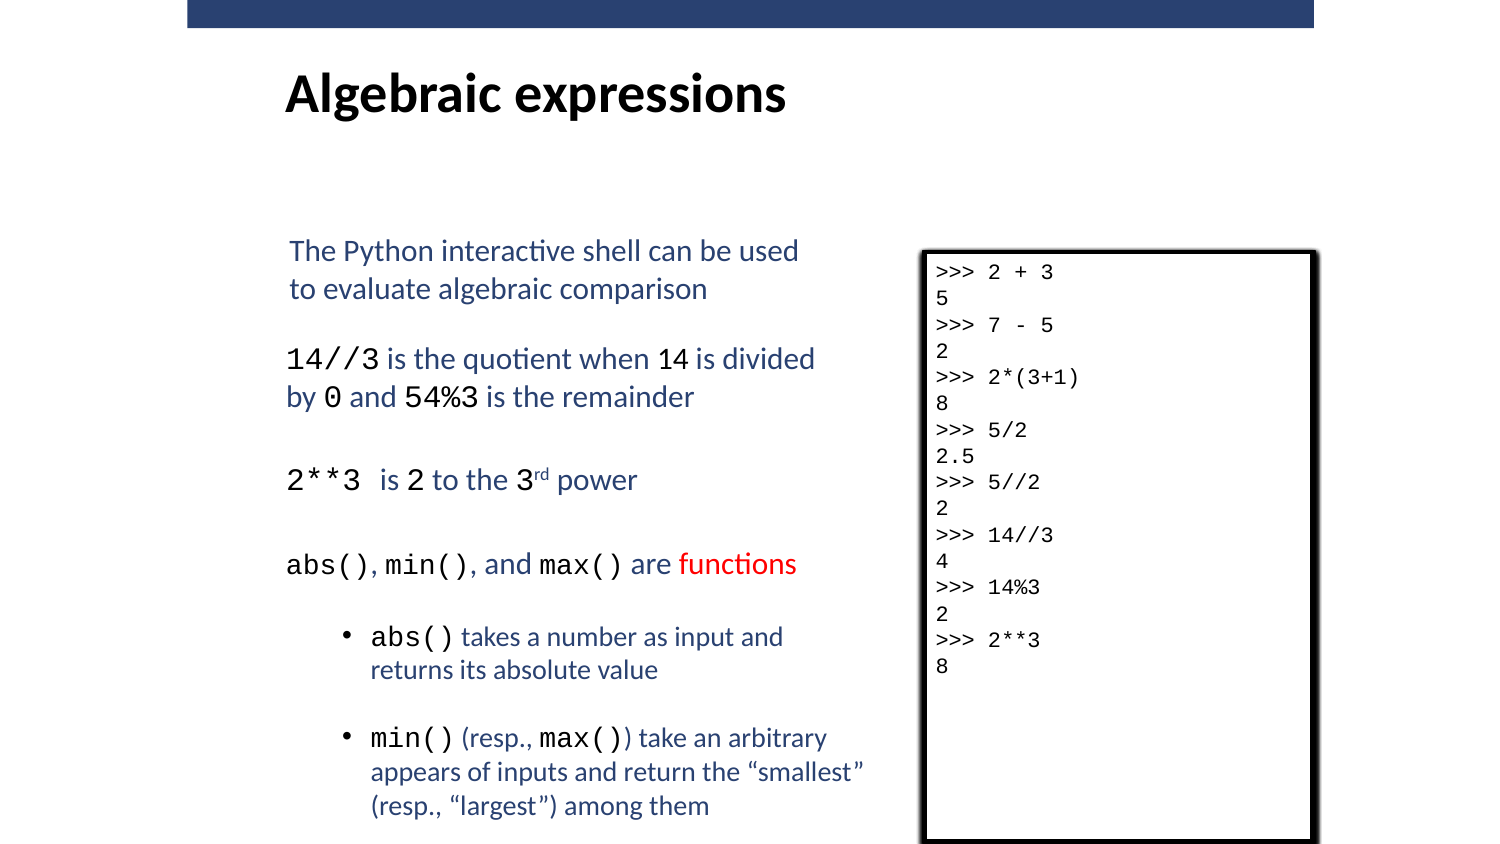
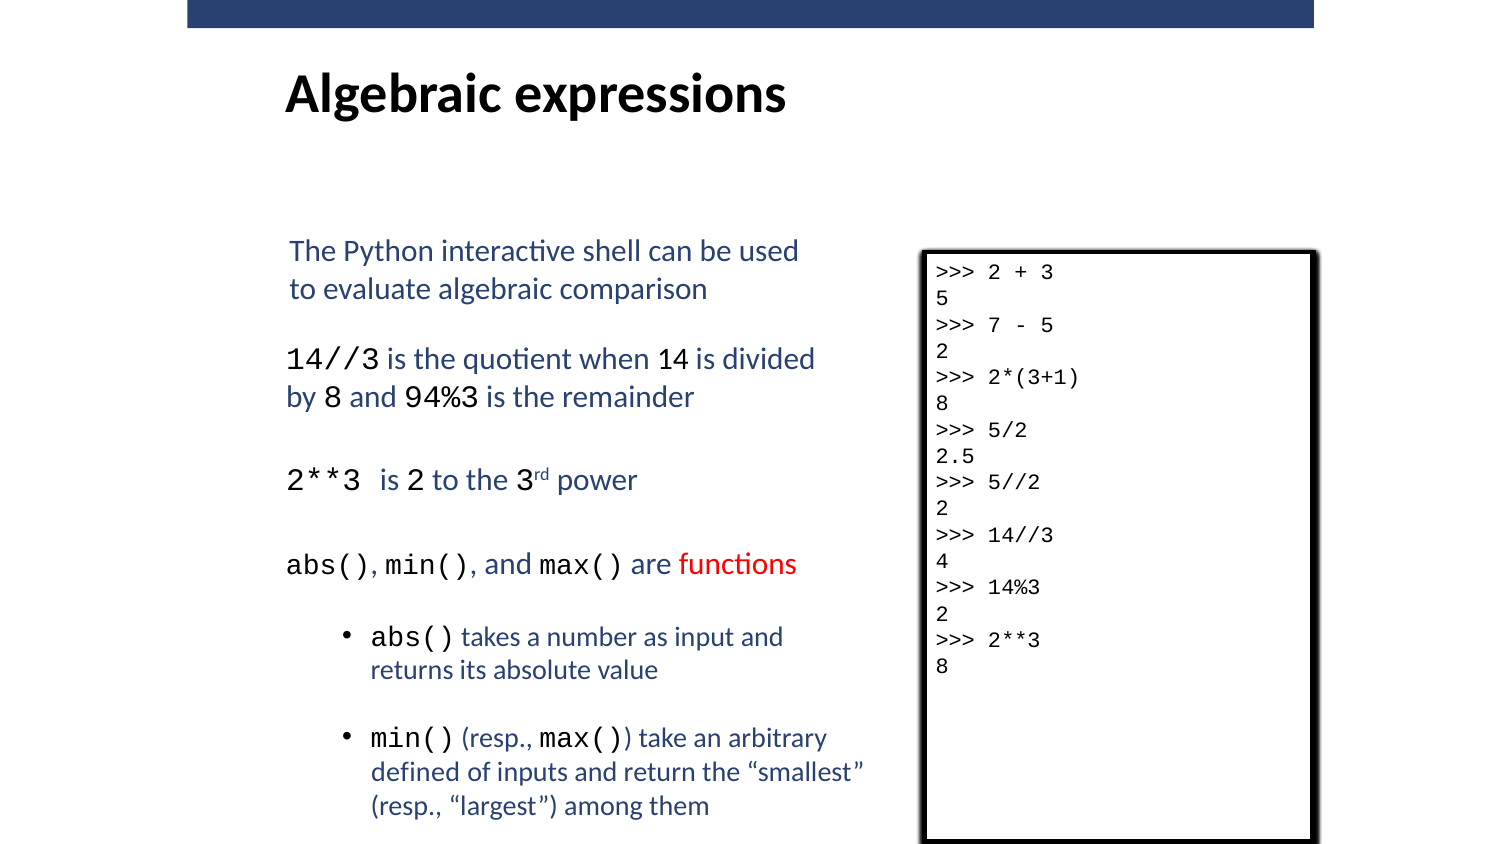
by 0: 0 -> 8 (333, 397)
54%3: 54%3 -> 94%3 (442, 397)
appears: appears -> defined (416, 772)
